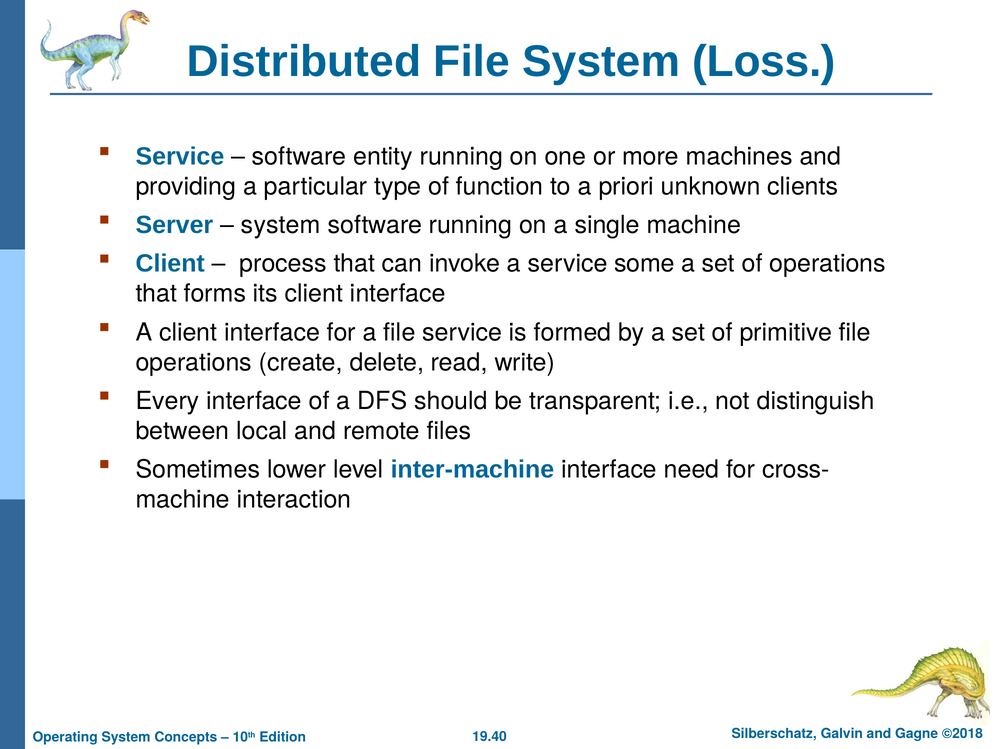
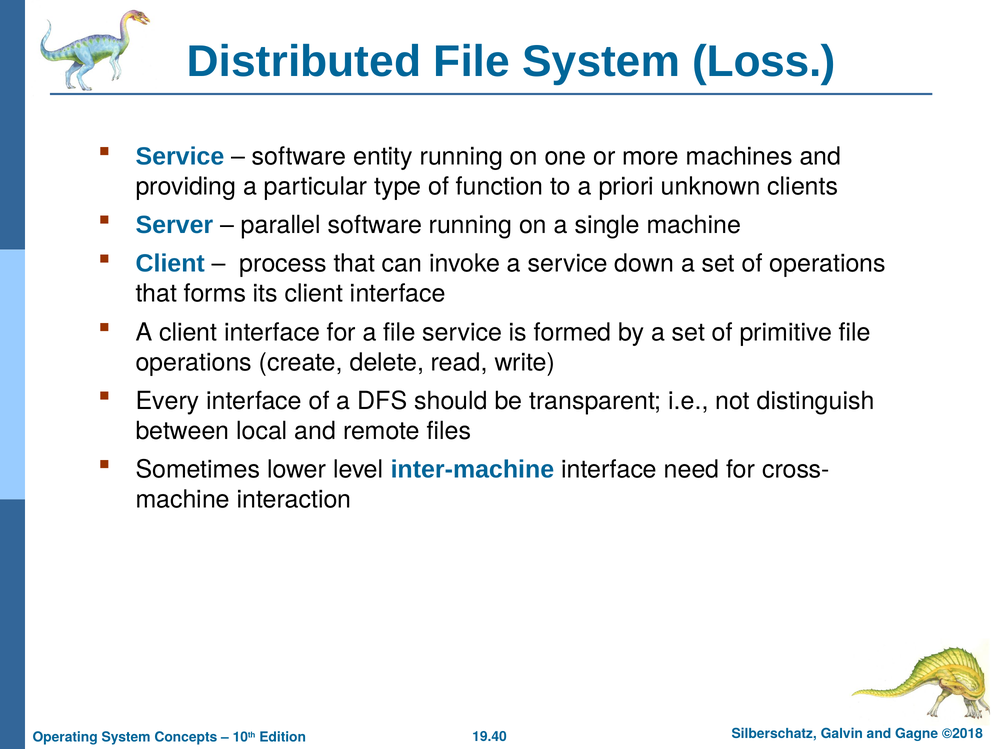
system: system -> parallel (281, 225)
some: some -> down (644, 264)
